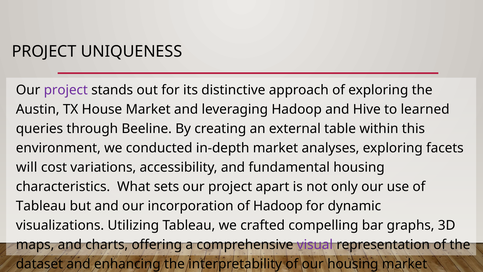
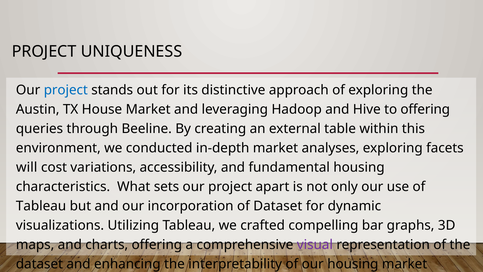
project colour: purple -> blue (66, 90)
to learned: learned -> offering (425, 109)
of Hadoop: Hadoop -> Dataset (278, 206)
